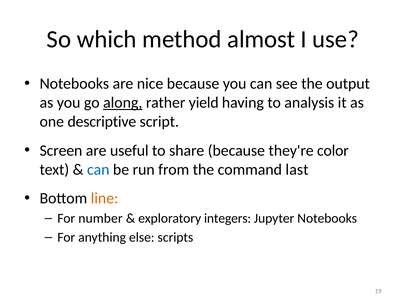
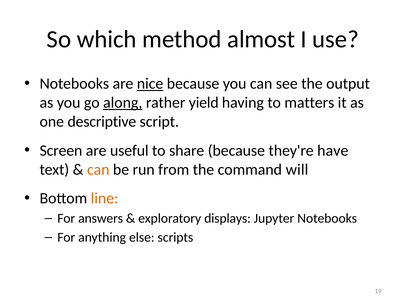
nice underline: none -> present (150, 84)
analysis: analysis -> matters (309, 103)
color: color -> have (333, 150)
can colour: blue -> orange (98, 169)
last: last -> will (297, 169)
number: number -> answers (101, 218)
integers: integers -> displays (228, 218)
